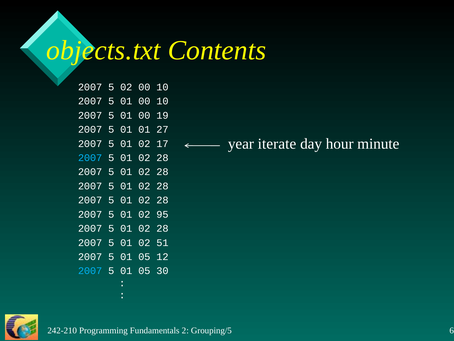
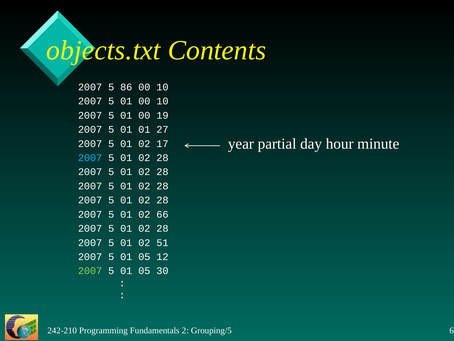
5 02: 02 -> 86 (126, 87)
iterate: iterate -> partial (277, 144)
95: 95 -> 66 (162, 214)
2007 colour: light blue -> light green (90, 271)
